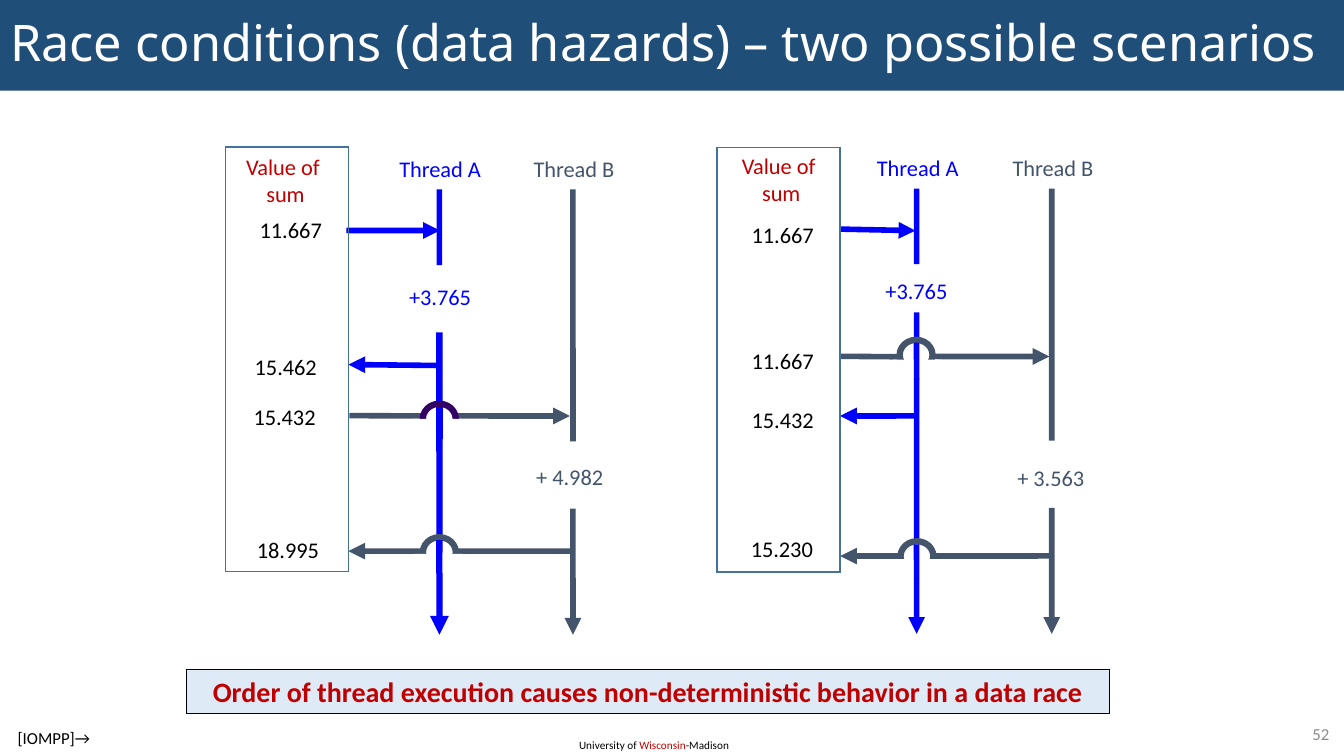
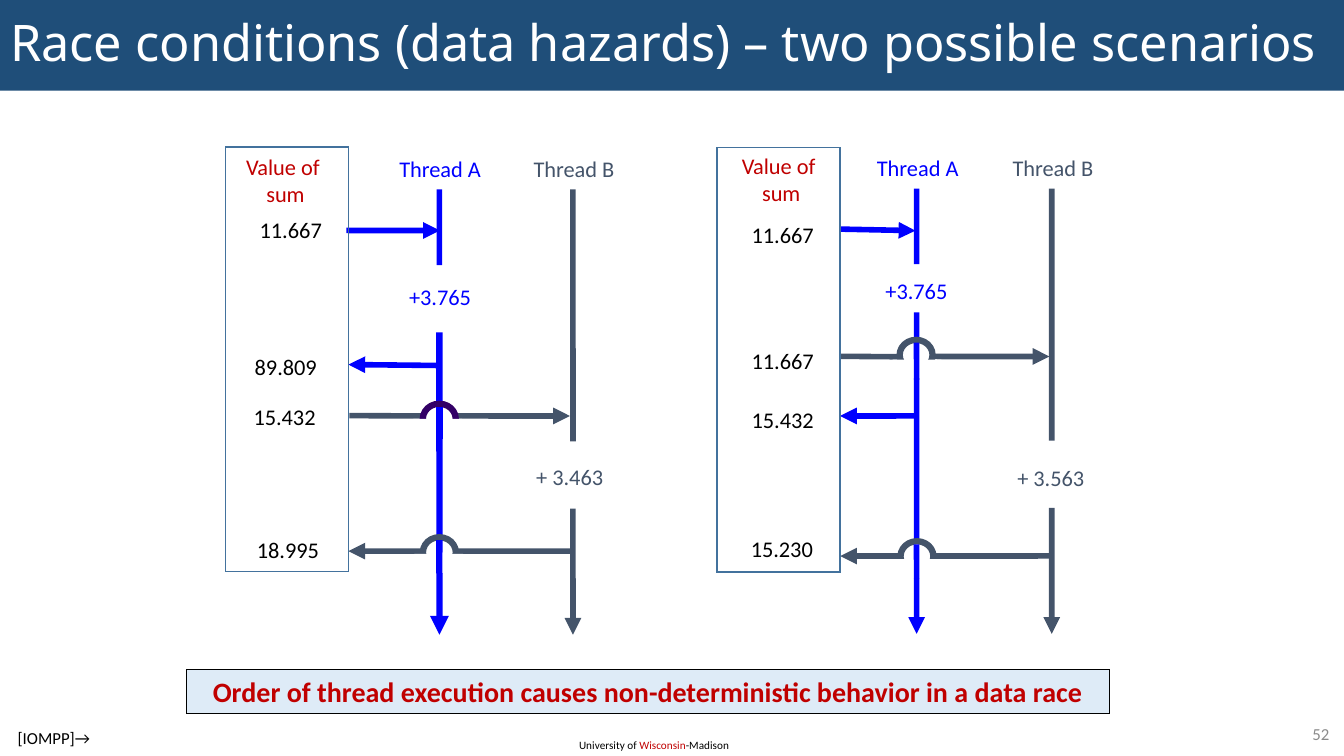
15.462: 15.462 -> 89.809 (286, 368)
4.982: 4.982 -> 3.463 (578, 478)
